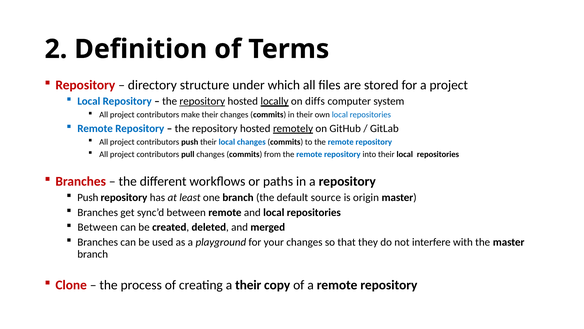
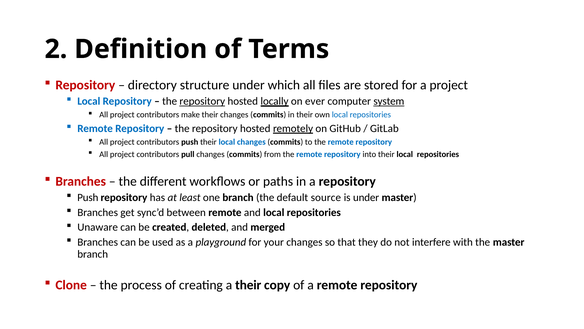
diffs: diffs -> ever (315, 101)
system underline: none -> present (389, 101)
is origin: origin -> under (366, 197)
Between: Between -> Unaware (98, 227)
